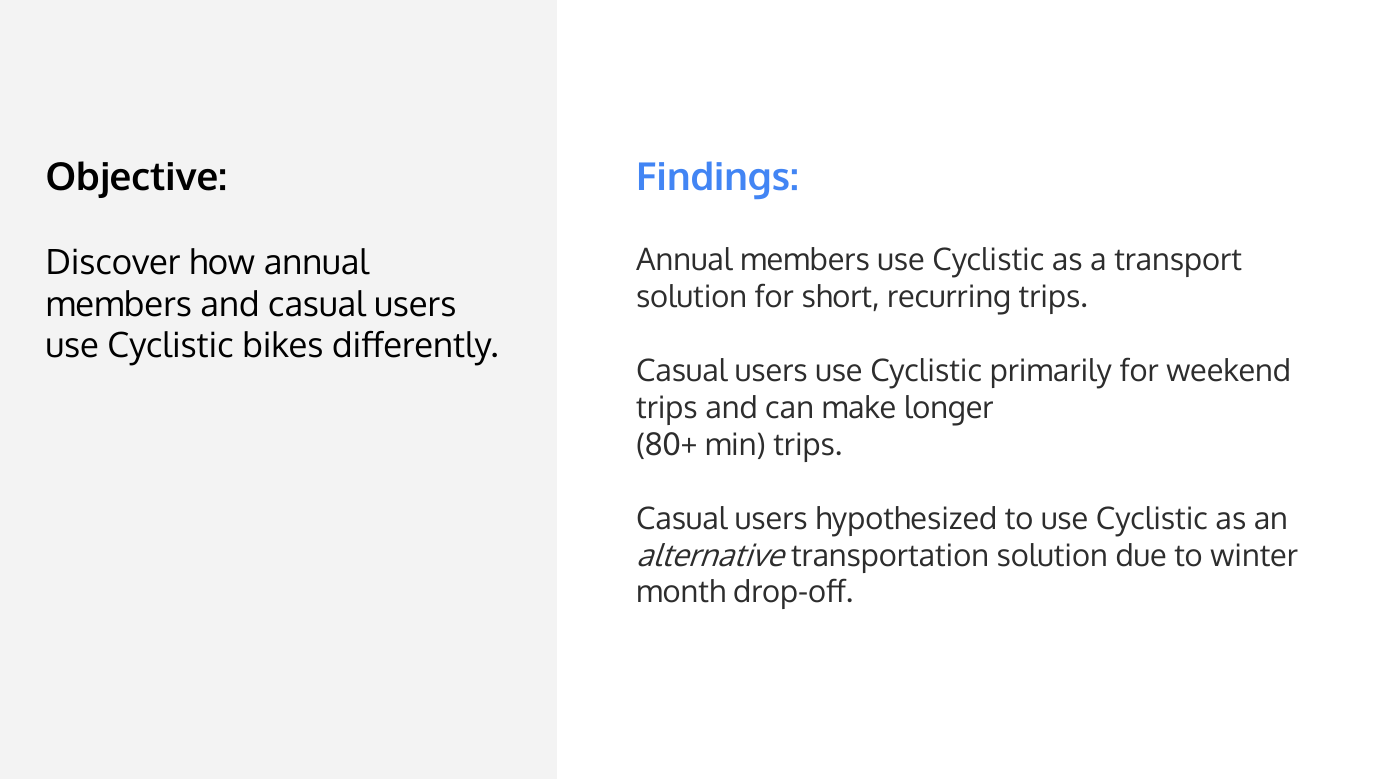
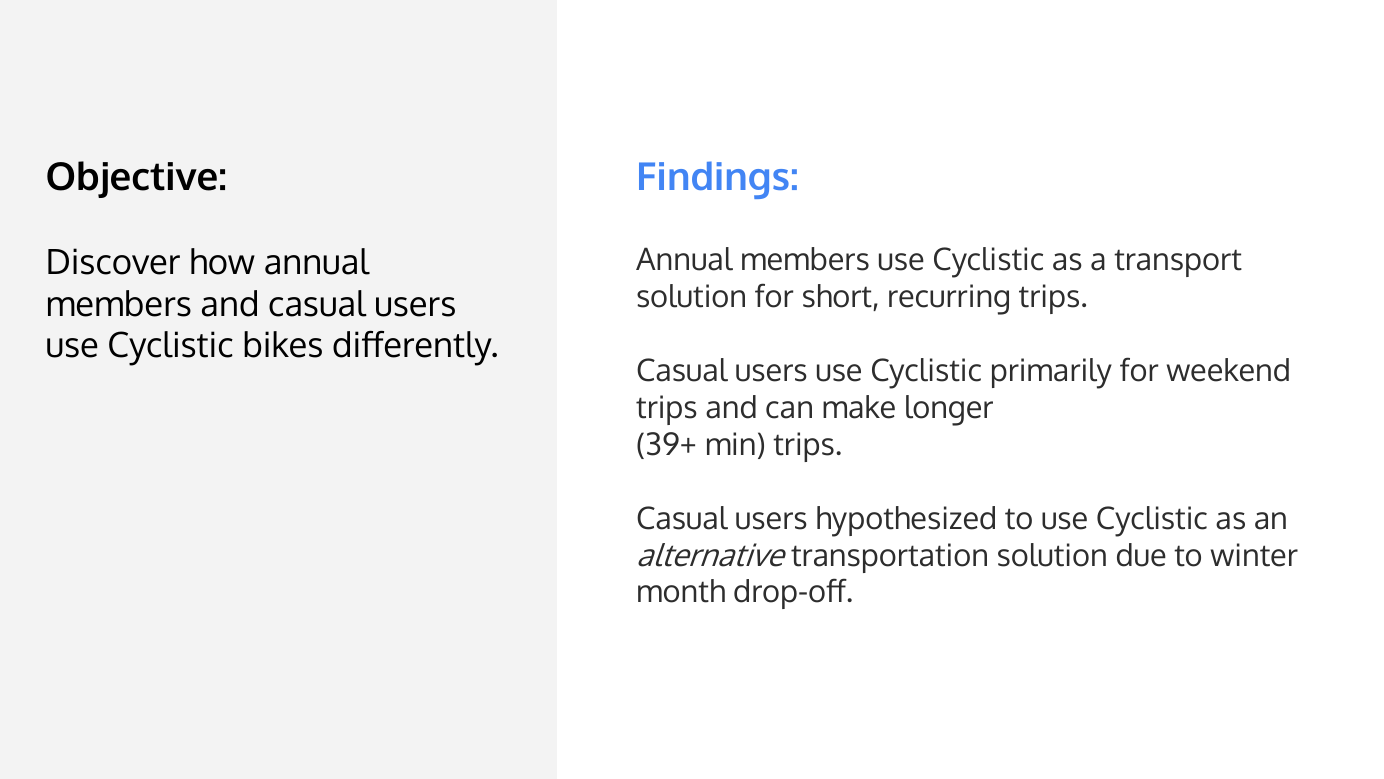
80+: 80+ -> 39+ (666, 445)
